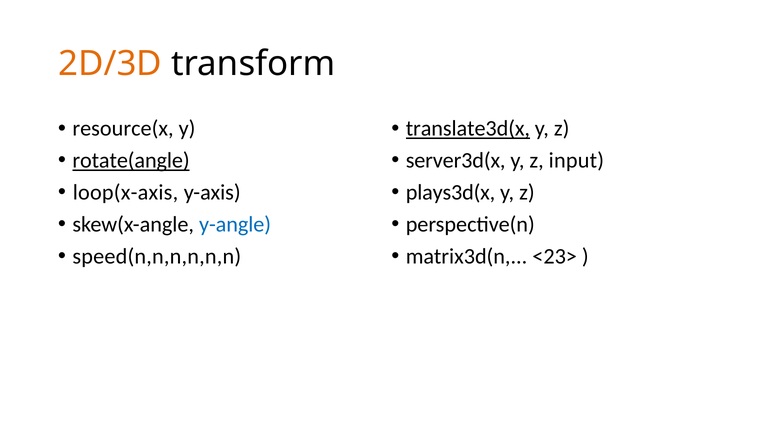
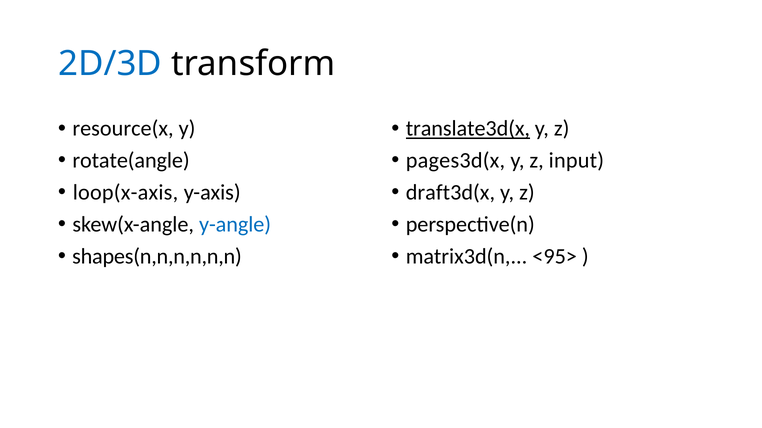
2D/3D colour: orange -> blue (110, 64)
rotate(angle underline: present -> none (131, 161)
server3d(x: server3d(x -> pages3d(x (455, 161)
plays3d(x: plays3d(x -> draft3d(x (450, 193)
speed(n,n,n,n,n,n: speed(n,n,n,n,n,n -> shapes(n,n,n,n,n,n (157, 257)
<23>: <23> -> <95> (555, 257)
